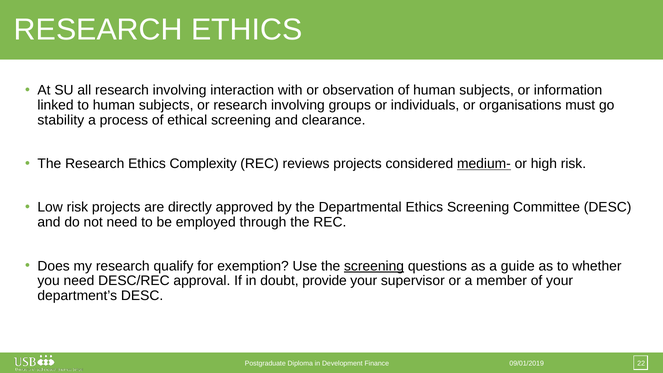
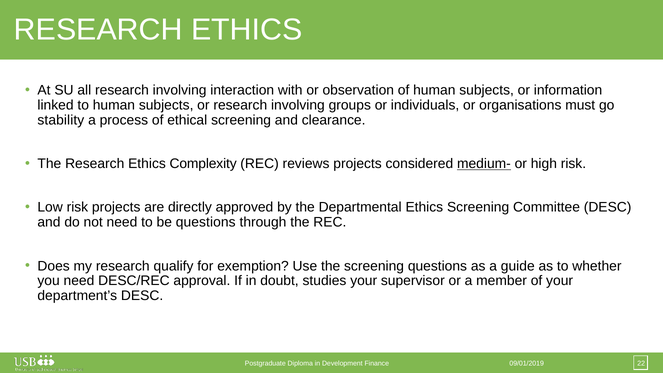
be employed: employed -> questions (206, 222)
screening underline: present -> none (374, 266)
provide: provide -> studies (324, 281)
